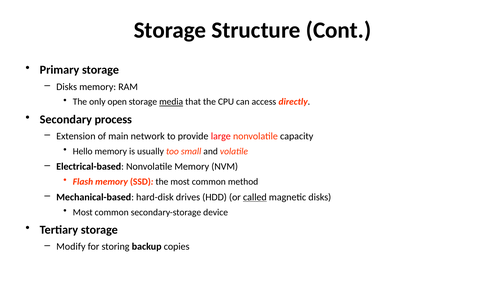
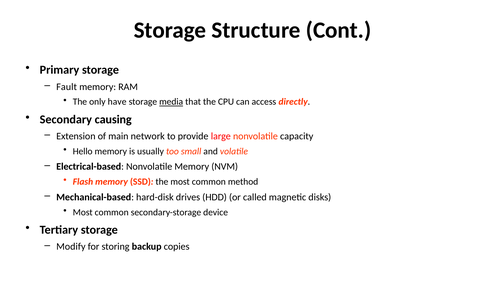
Disks: Disks -> Fault (67, 87)
open: open -> have (117, 102)
process: process -> causing (113, 119)
called underline: present -> none (255, 197)
